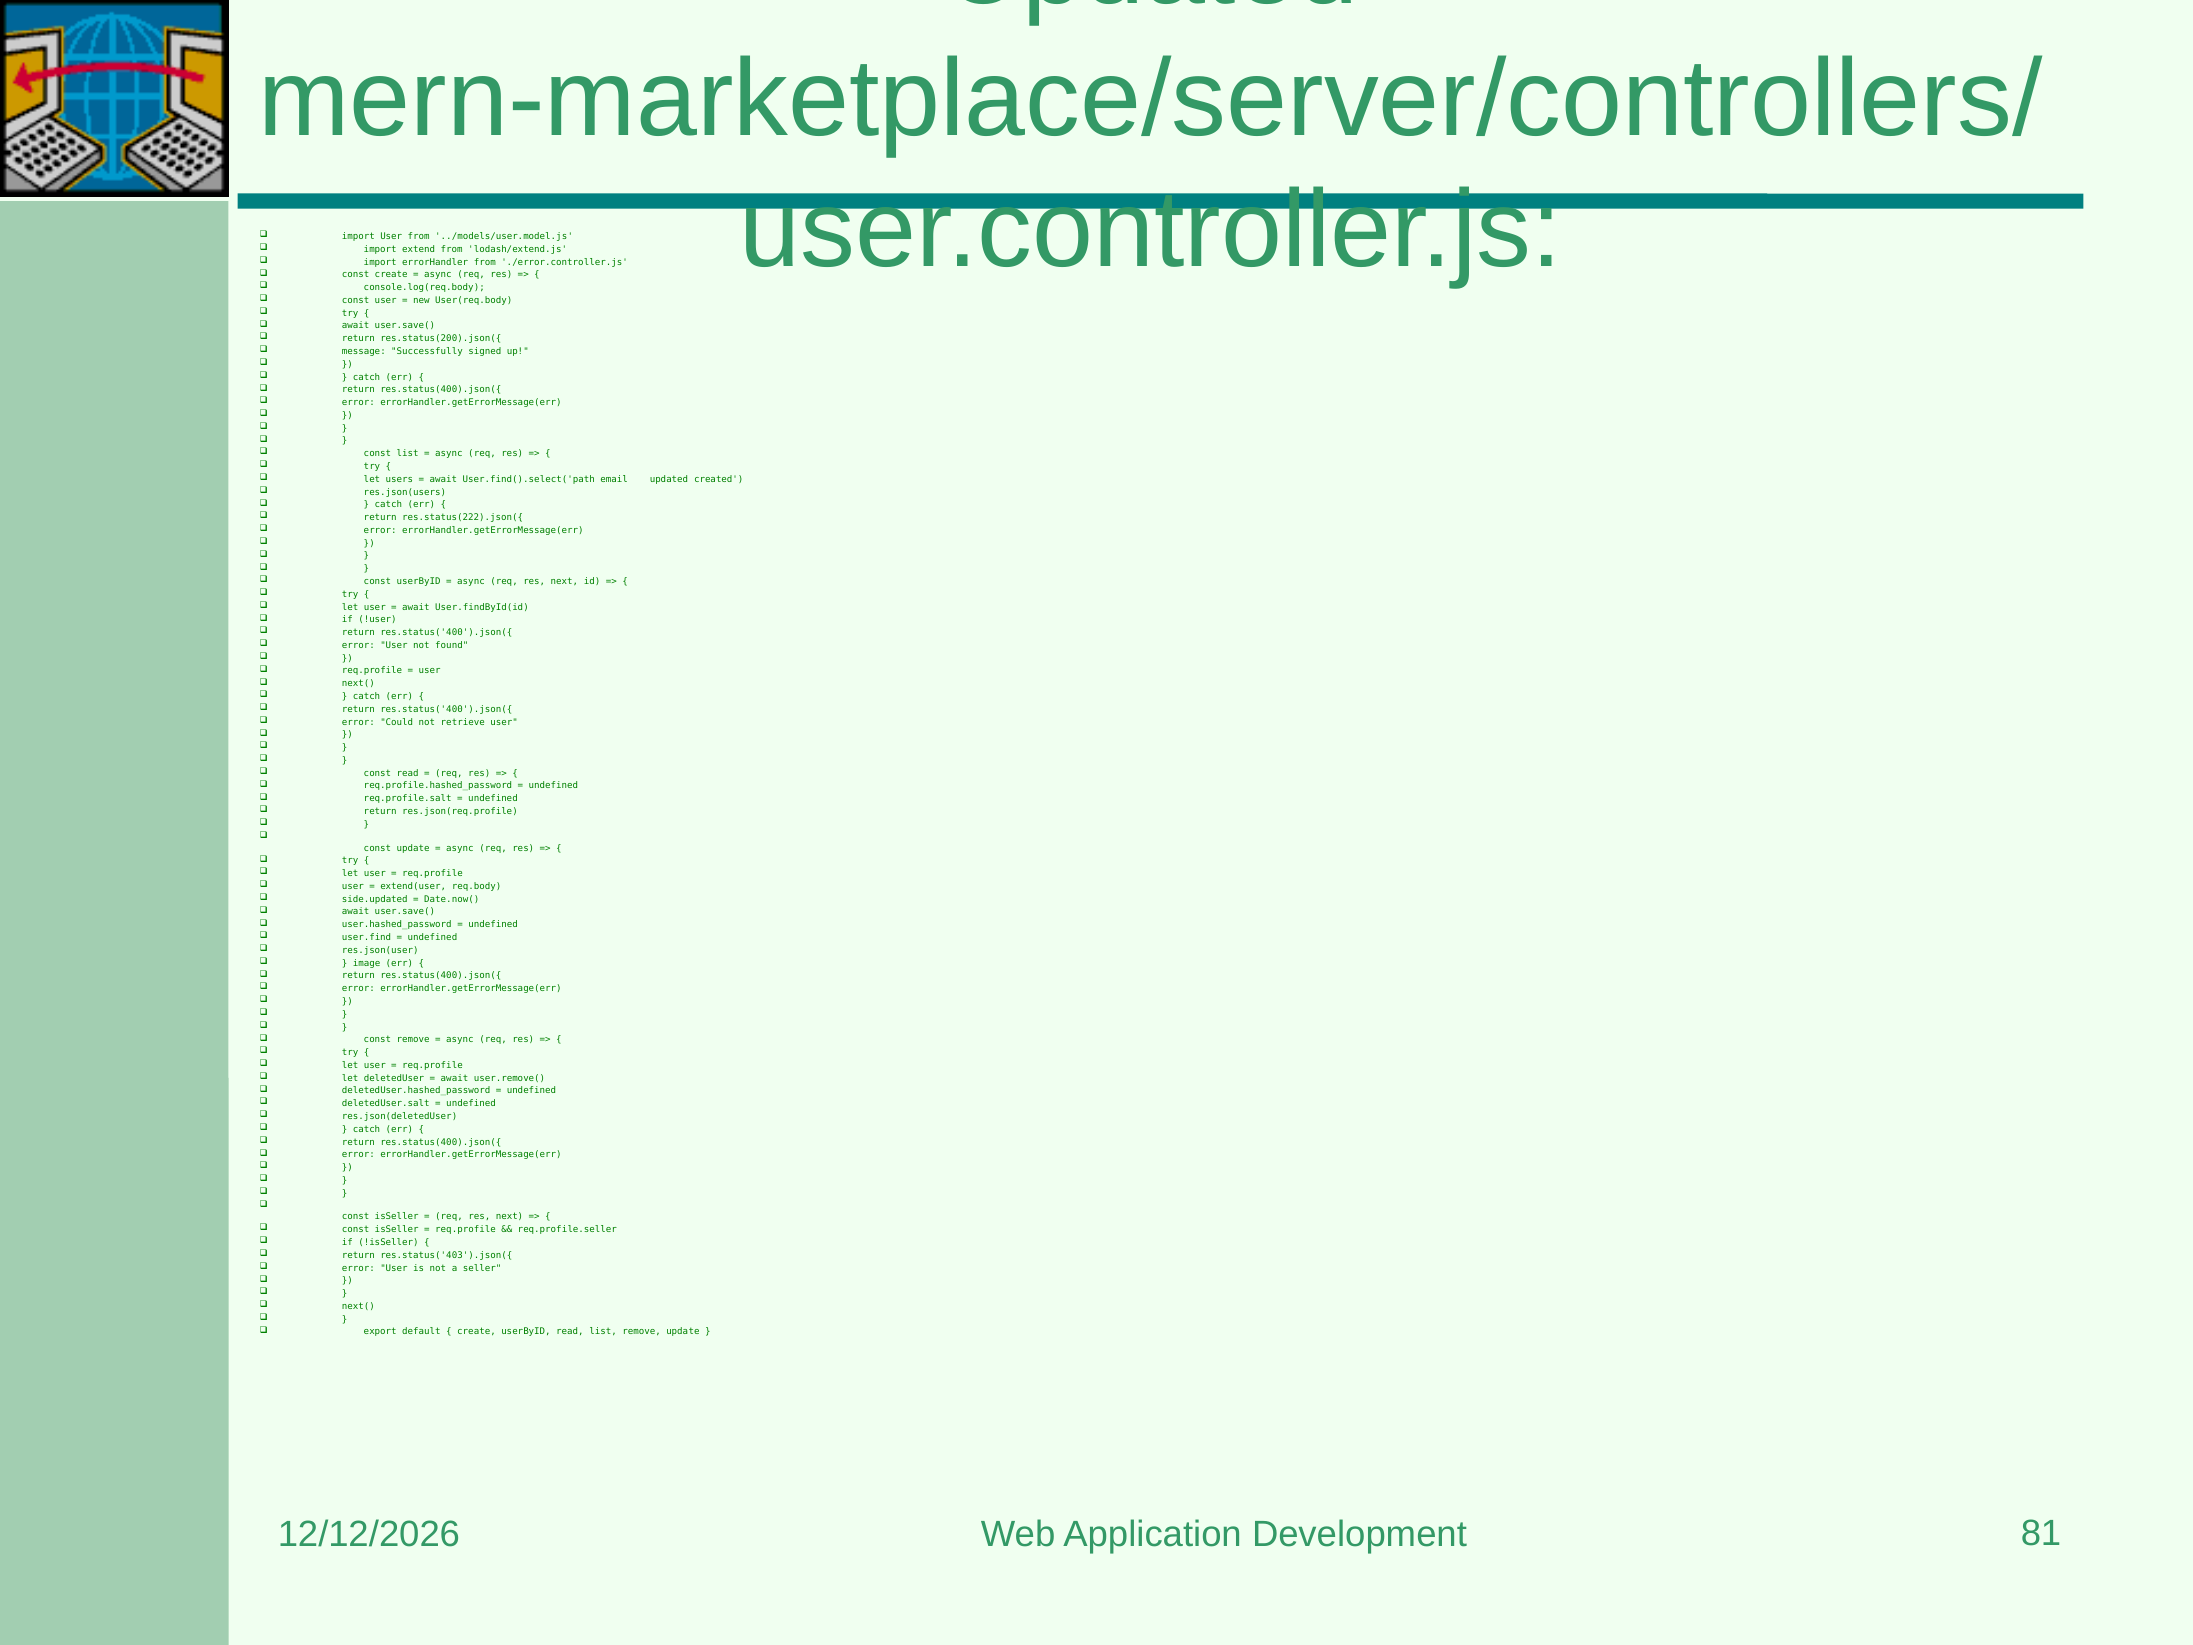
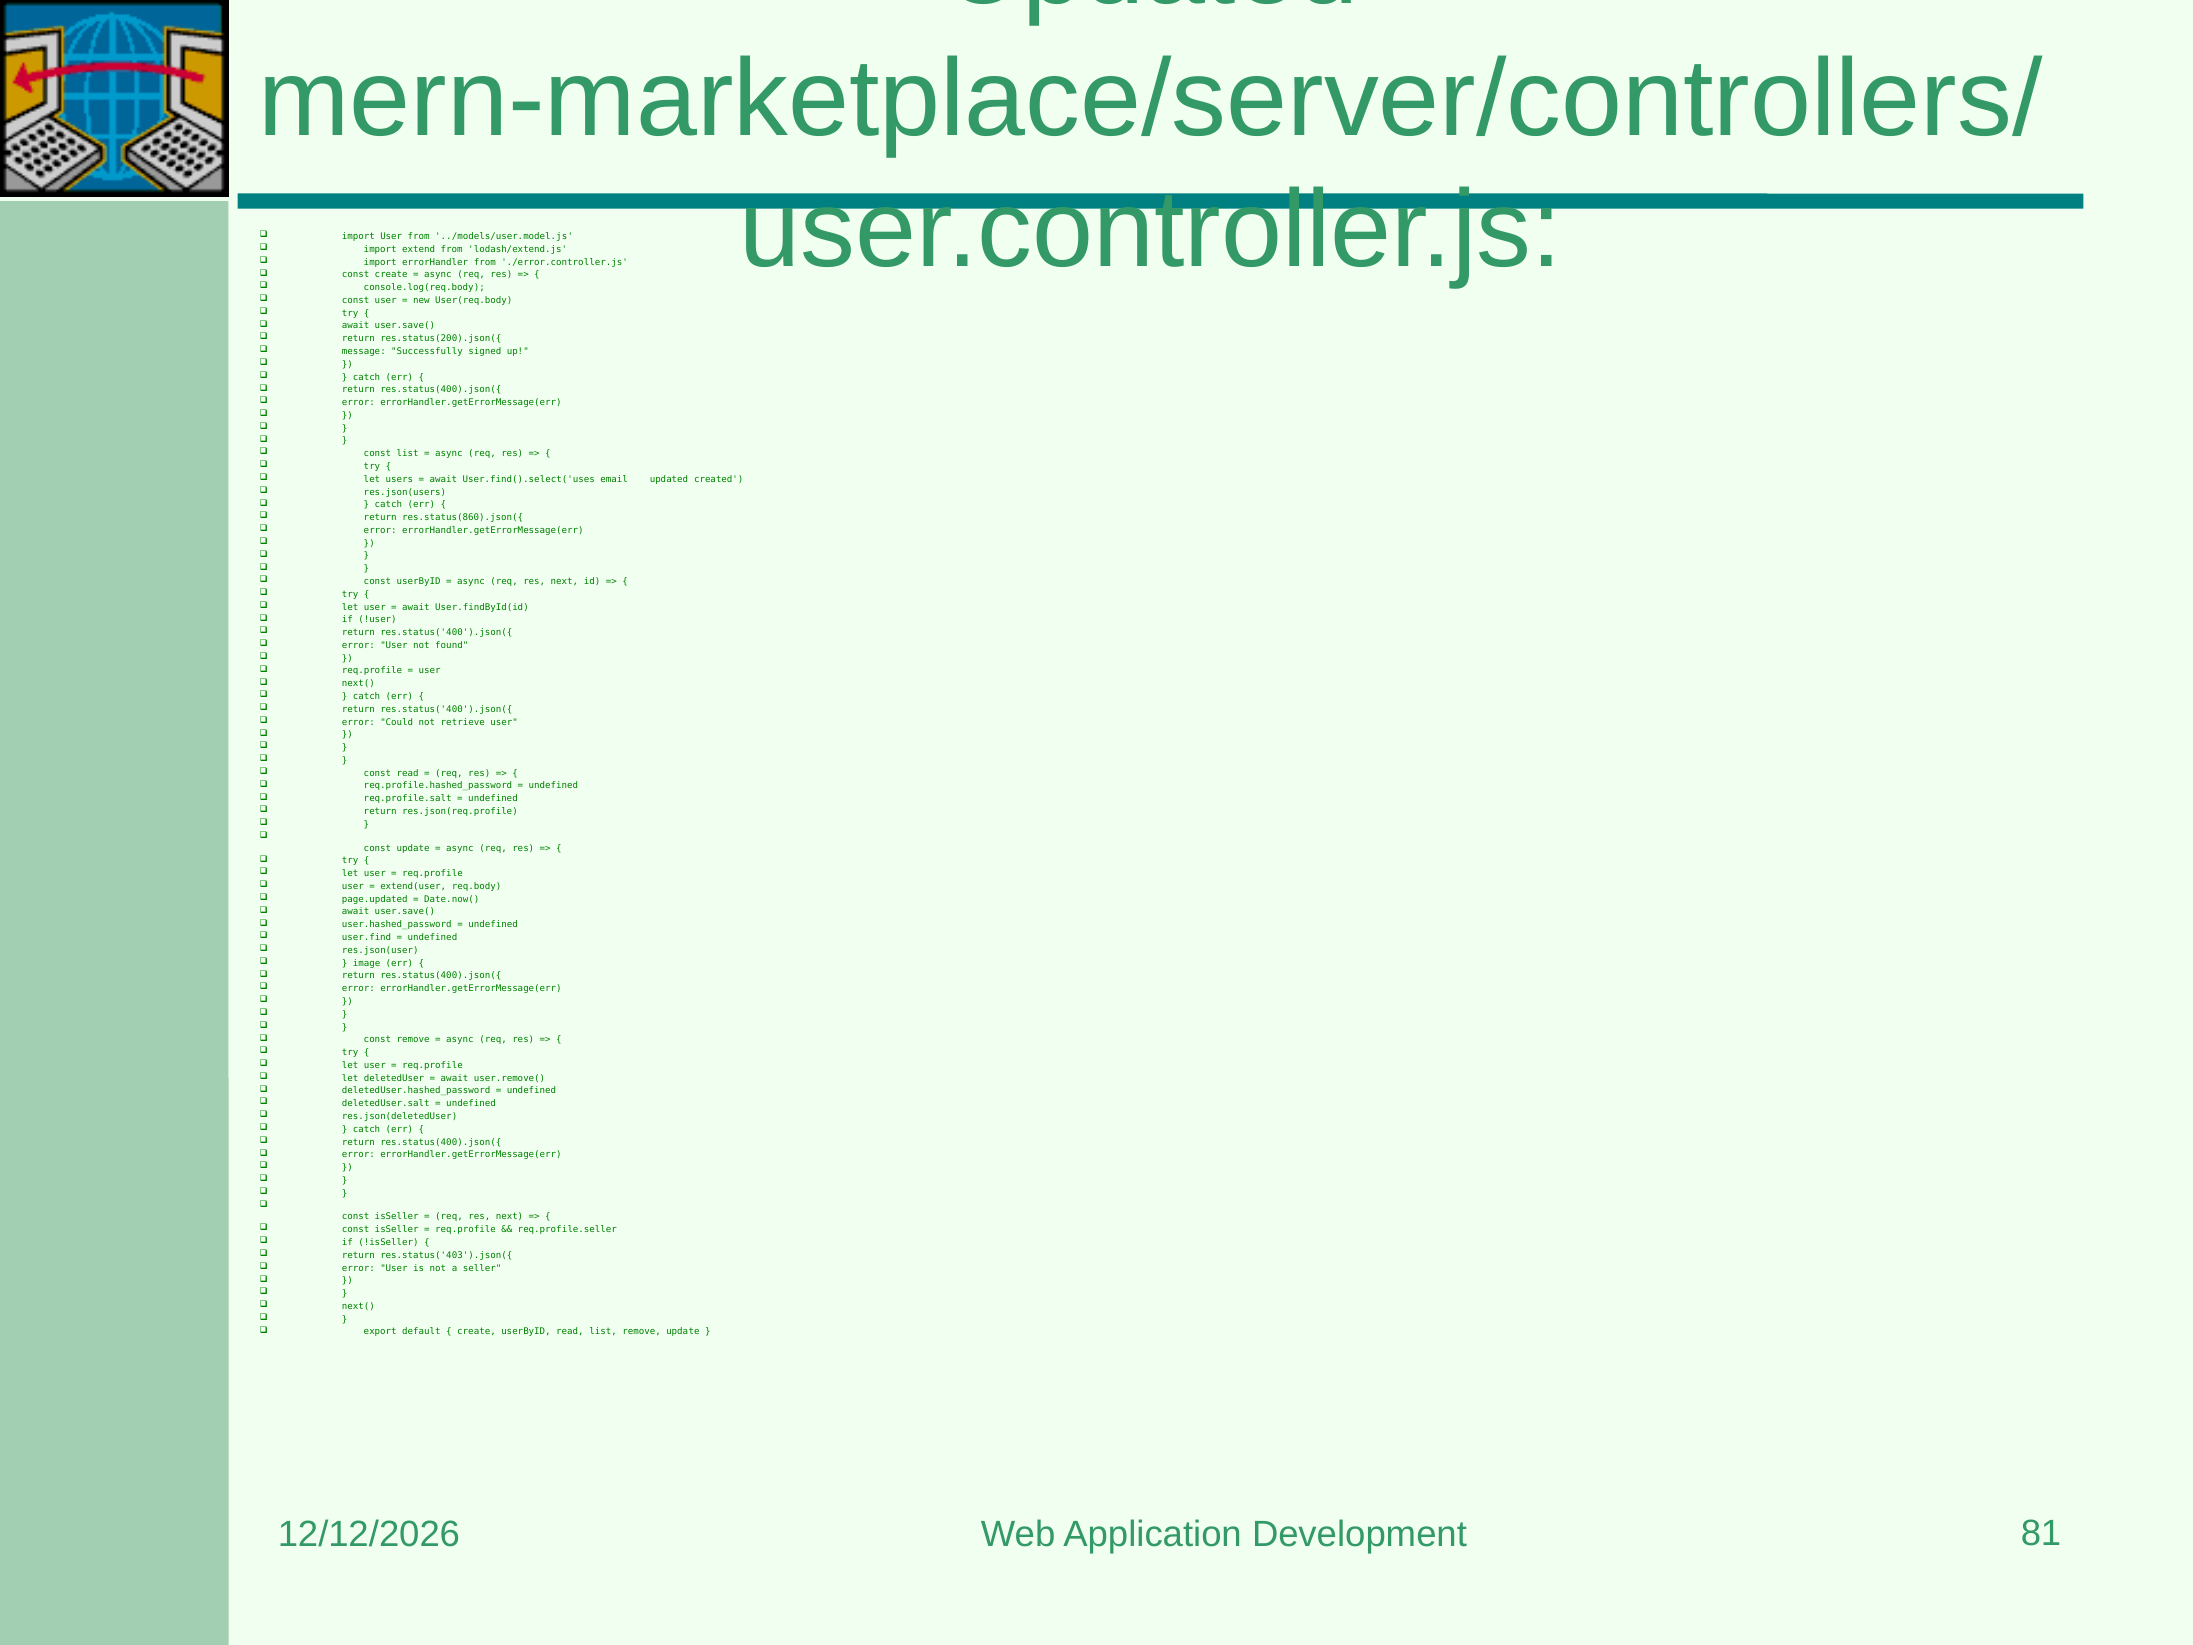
User.find().select('path: User.find().select('path -> User.find().select('uses (529, 479)
res.status(222).json({: res.status(222).json({ -> res.status(860).json({ (463, 518)
side.updated: side.updated -> page.updated (375, 899)
